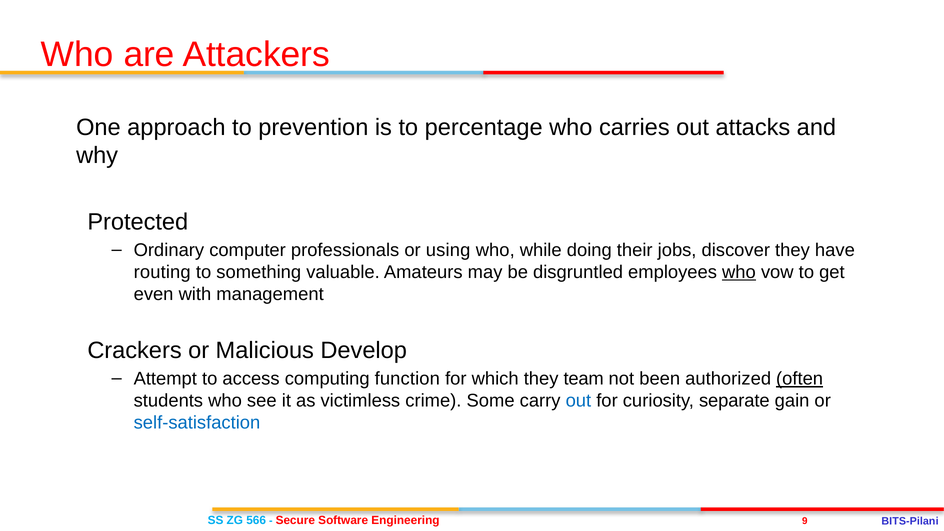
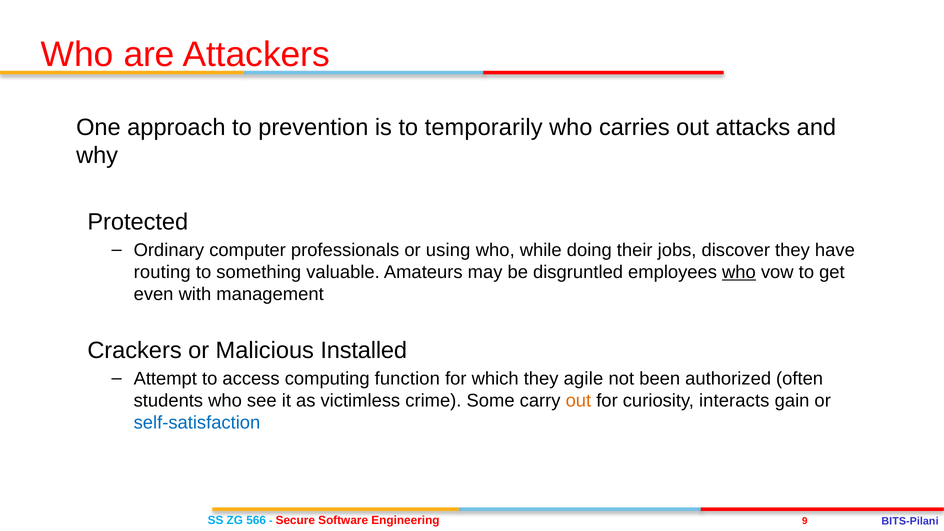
percentage: percentage -> temporarily (484, 127)
Develop: Develop -> Installed (364, 350)
team: team -> agile (583, 379)
often underline: present -> none (800, 379)
out colour: blue -> orange (578, 401)
separate: separate -> interacts (734, 401)
